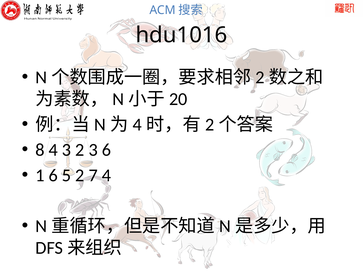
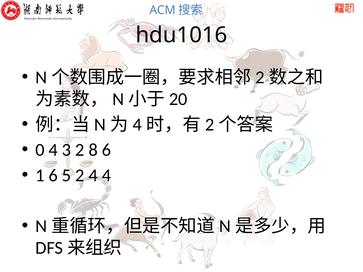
8: 8 -> 0 (40, 150)
2 3: 3 -> 8 (93, 150)
2 7: 7 -> 4 (93, 176)
